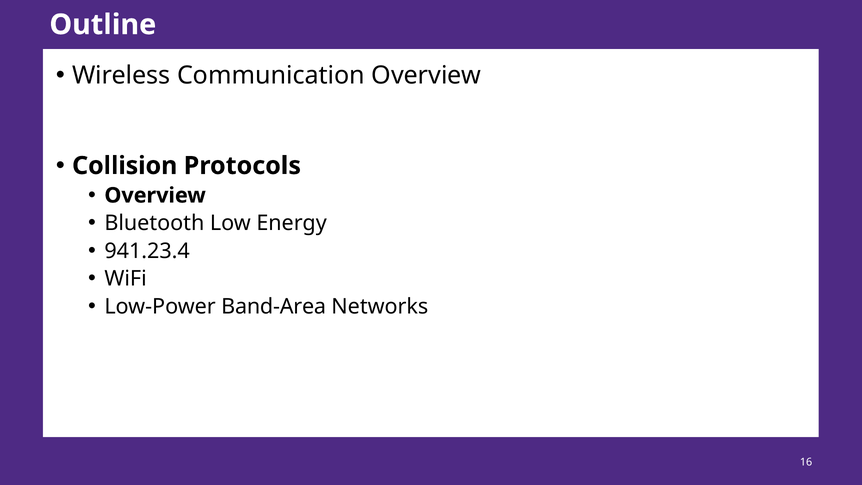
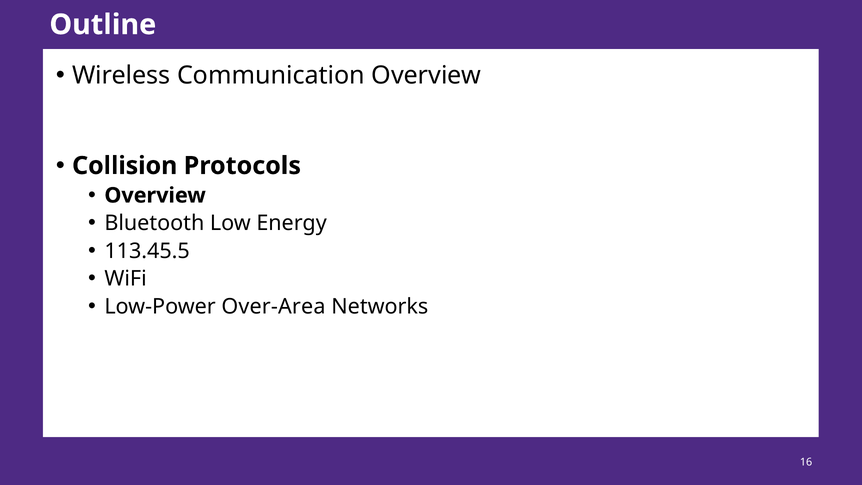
941.23.4: 941.23.4 -> 113.45.5 (147, 251)
Band-Area: Band-Area -> Over-Area (273, 306)
